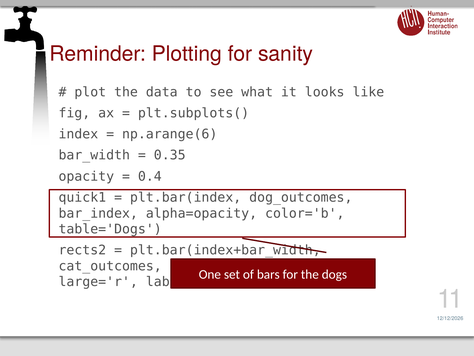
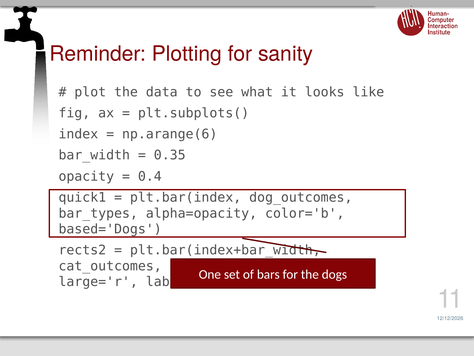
bar_index: bar_index -> bar_types (98, 213)
table='Dogs: table='Dogs -> based='Dogs (110, 229)
